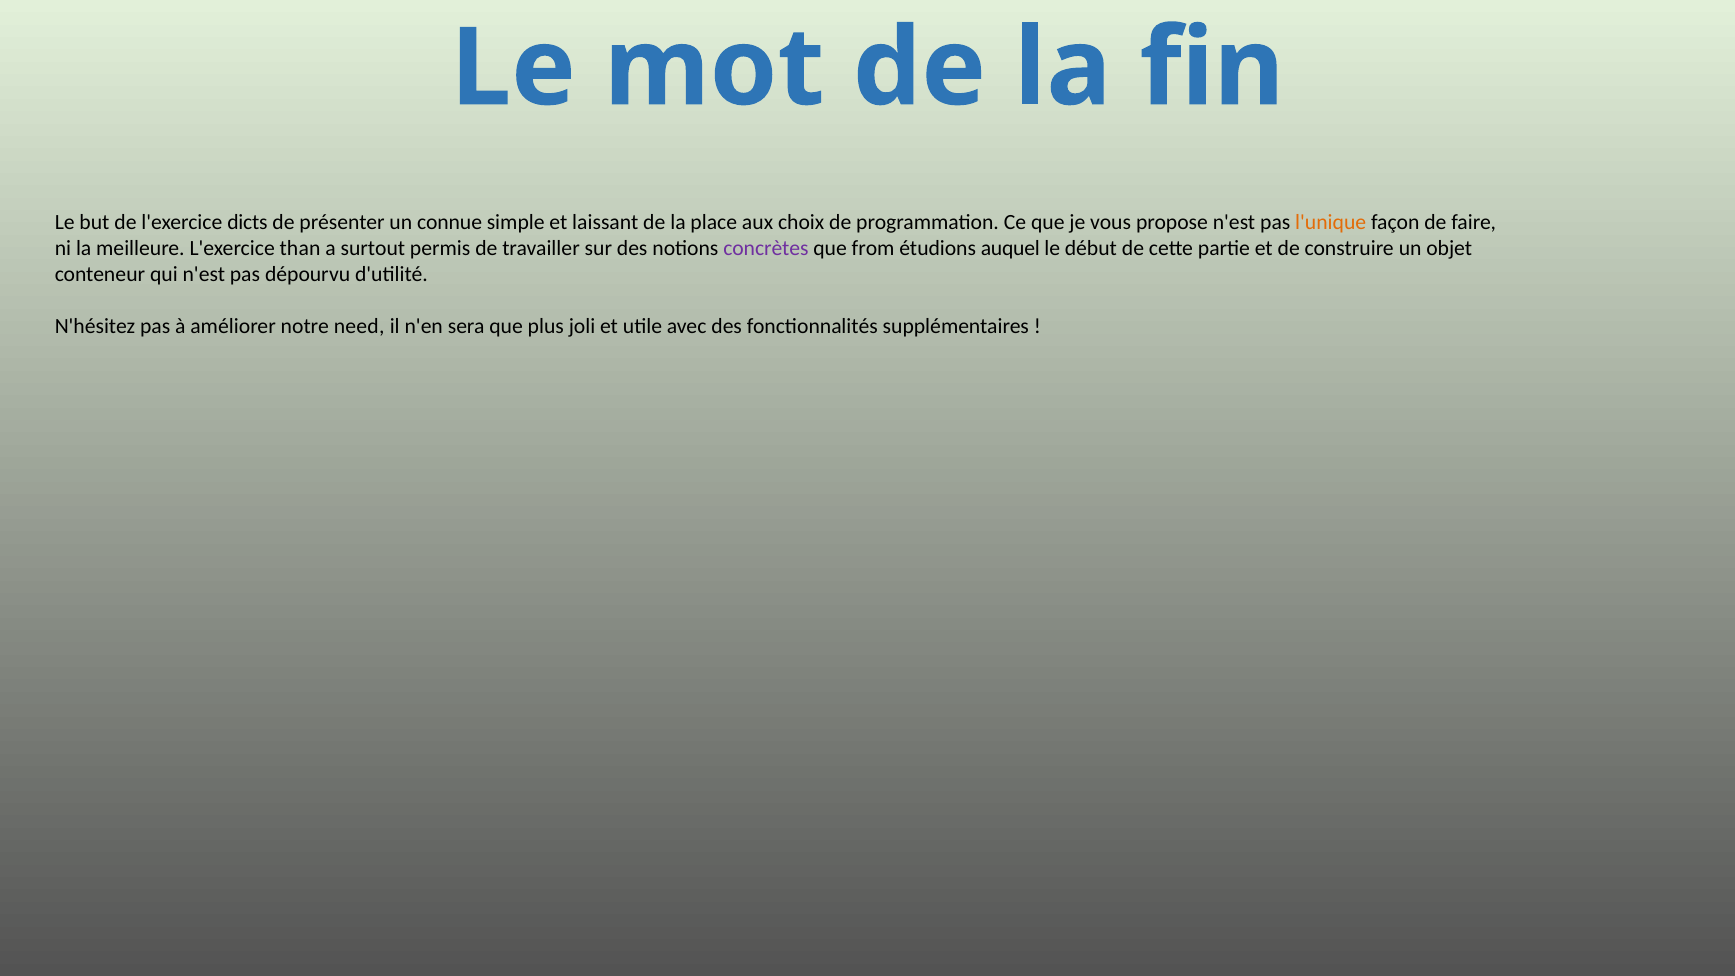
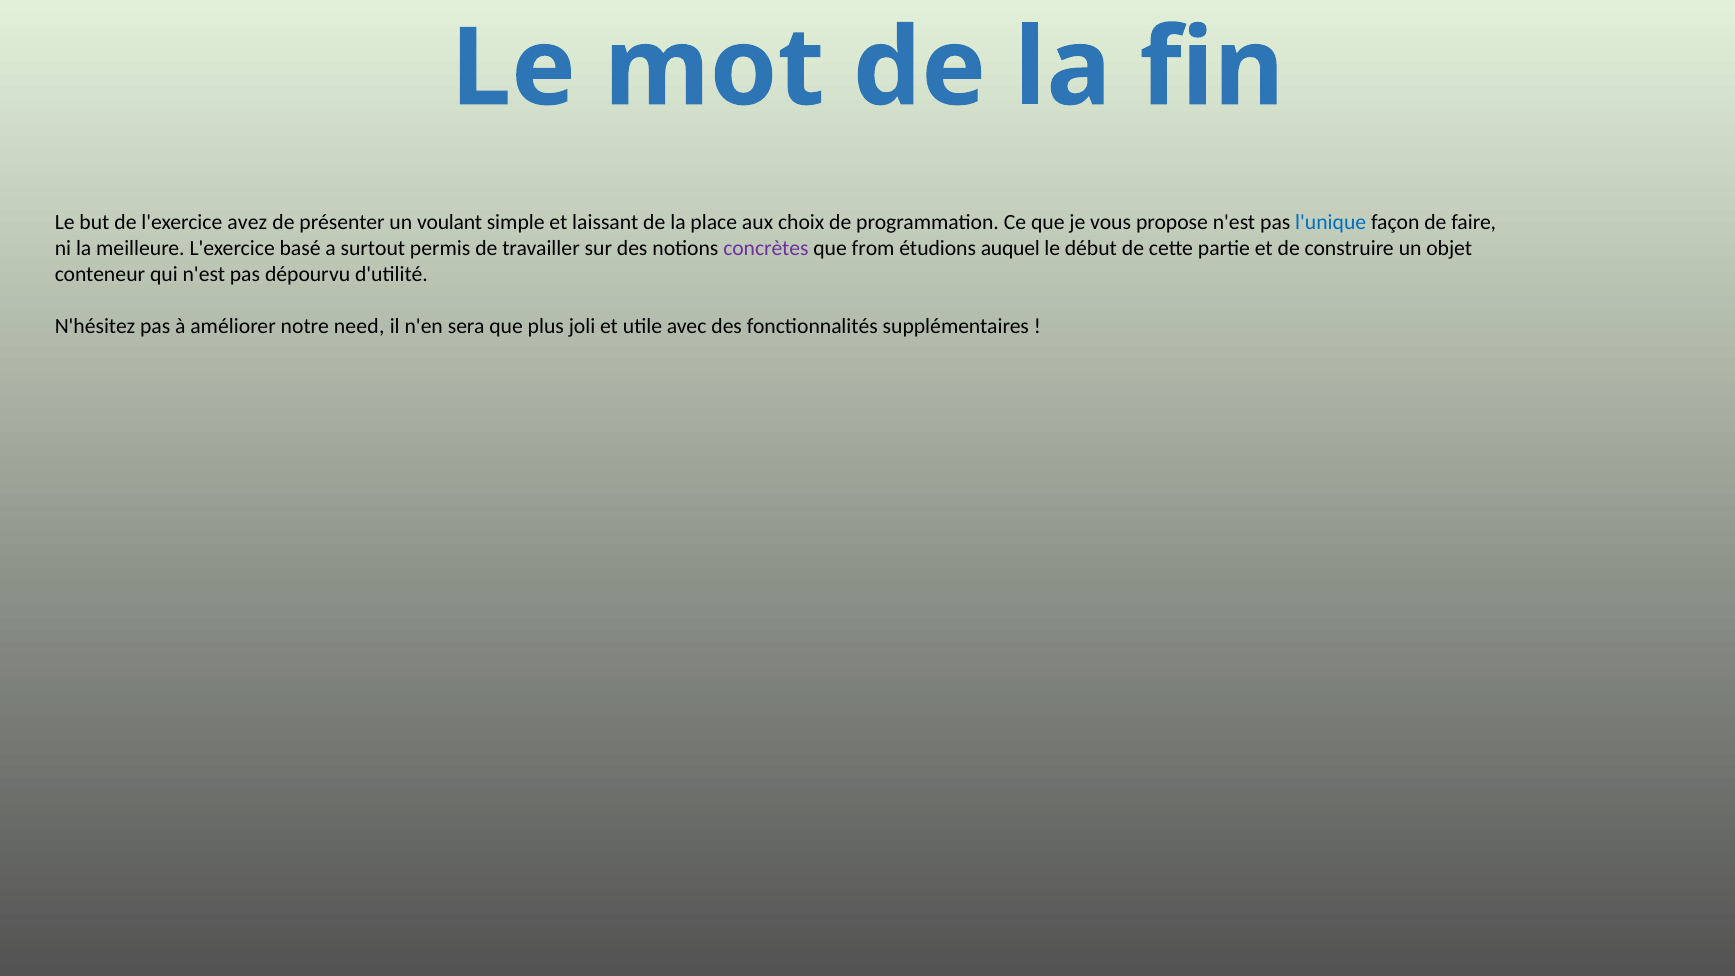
dicts: dicts -> avez (247, 223)
connue: connue -> voulant (450, 223)
l'unique colour: orange -> blue (1331, 223)
than: than -> basé (300, 249)
